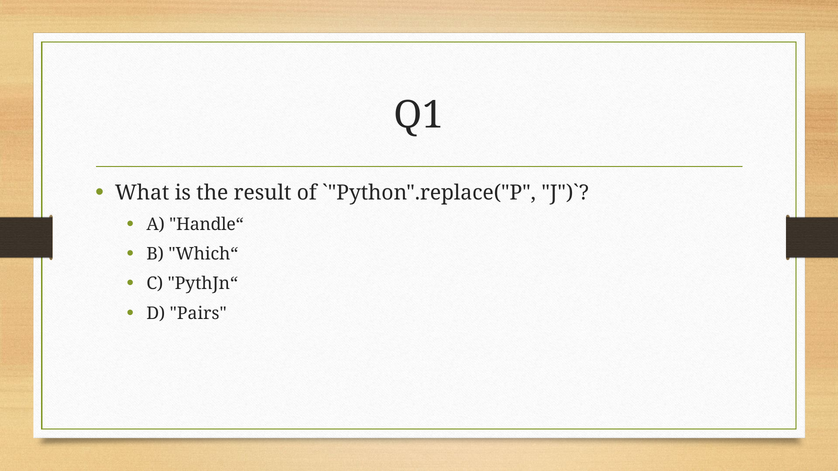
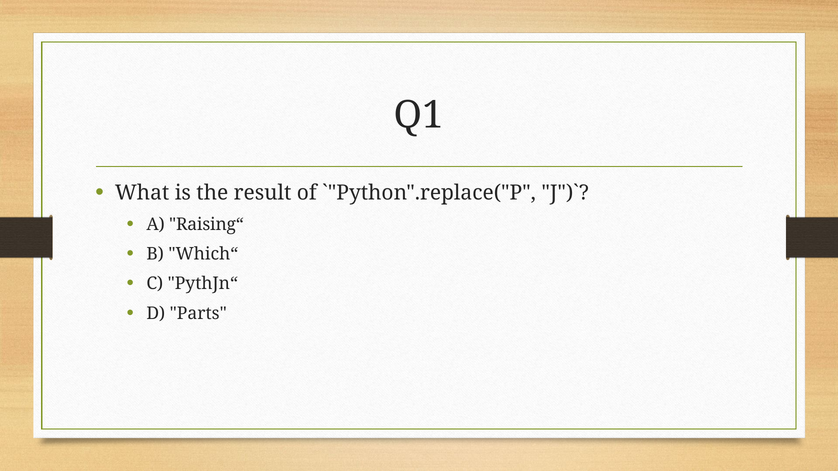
Handle“: Handle“ -> Raising“ (206, 225)
Pairs: Pairs -> Parts (198, 314)
